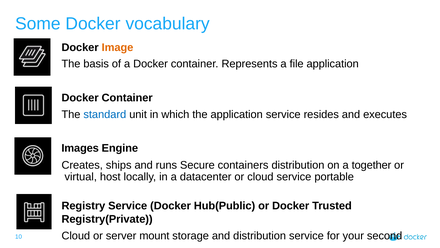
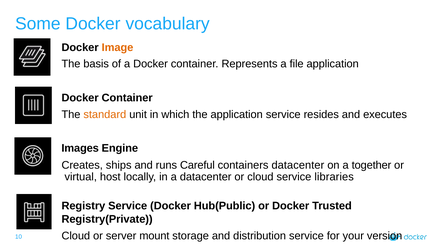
standard colour: blue -> orange (105, 114)
Secure: Secure -> Careful (197, 165)
containers distribution: distribution -> datacenter (298, 165)
portable: portable -> libraries (334, 177)
second: second -> version (385, 235)
